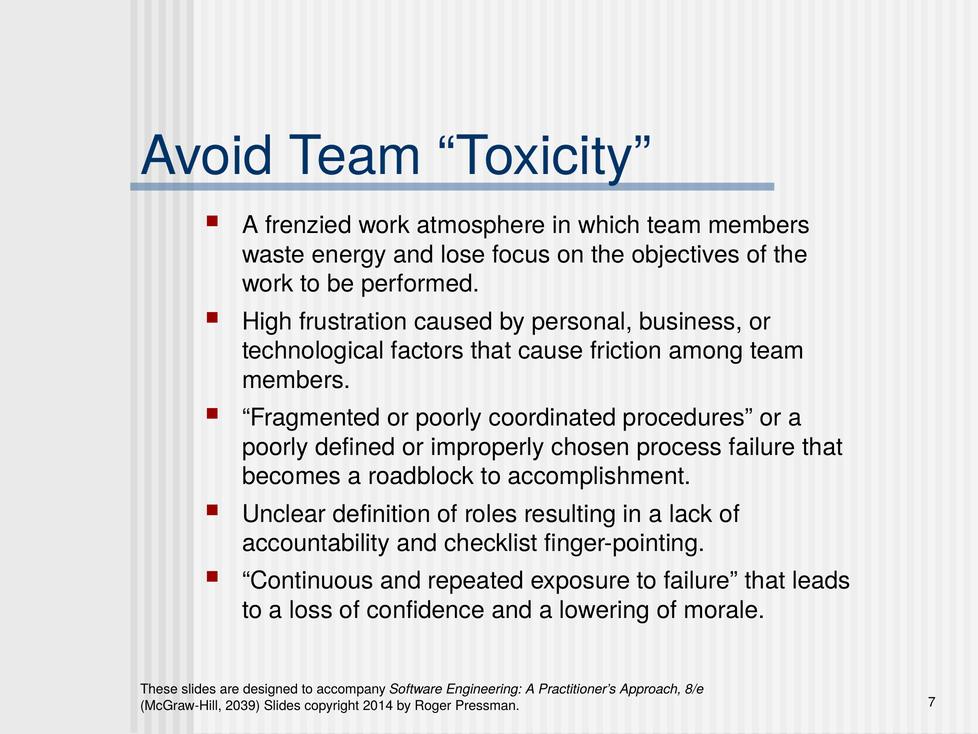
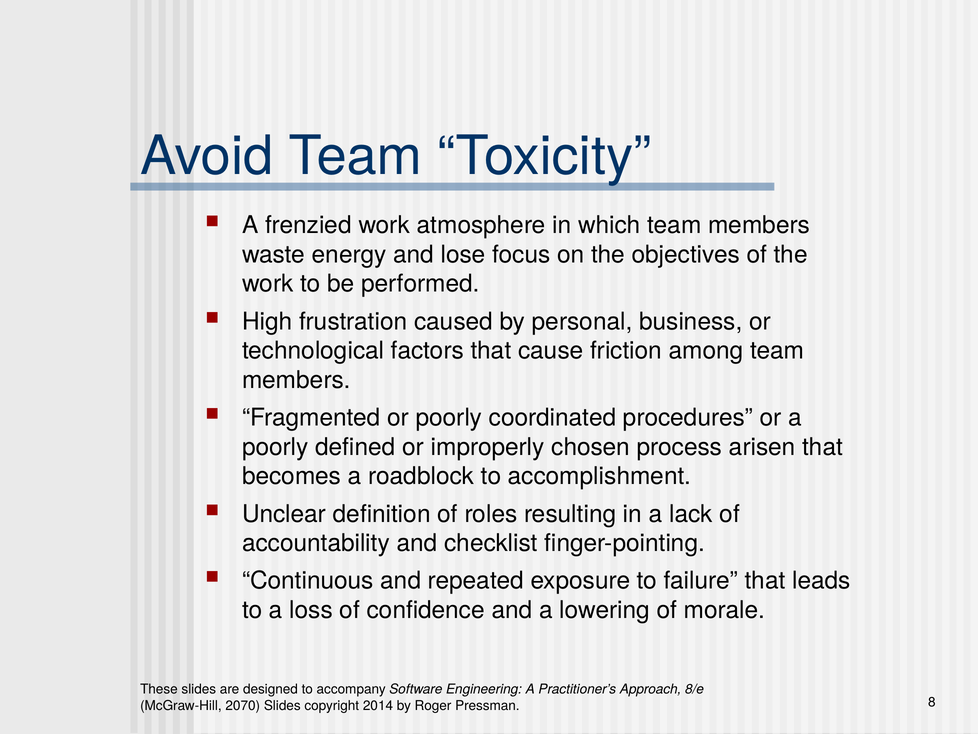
process failure: failure -> arisen (762, 447)
2039: 2039 -> 2070 (243, 705)
7: 7 -> 8 (932, 702)
